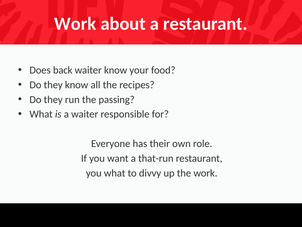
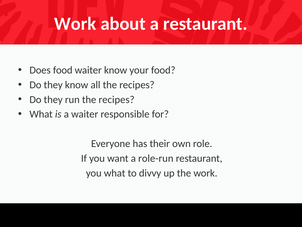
Does back: back -> food (63, 70)
run the passing: passing -> recipes (117, 99)
that-run: that-run -> role-run (156, 158)
